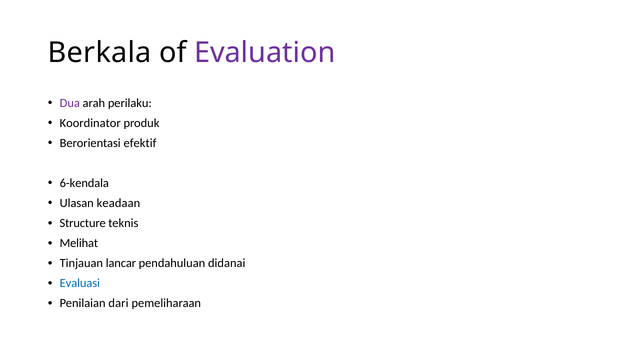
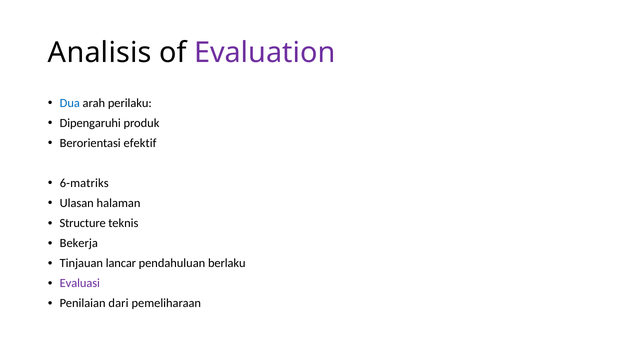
Berkala: Berkala -> Analisis (100, 53)
Dua colour: purple -> blue (70, 103)
Koordinator: Koordinator -> Dipengaruhi (90, 123)
6-kendala: 6-kendala -> 6-matriks (84, 183)
keadaan: keadaan -> halaman (119, 203)
Melihat: Melihat -> Bekerja (79, 243)
didanai: didanai -> berlaku (227, 263)
Evaluasi colour: blue -> purple (80, 283)
